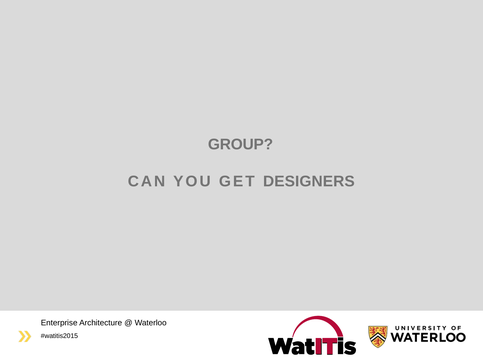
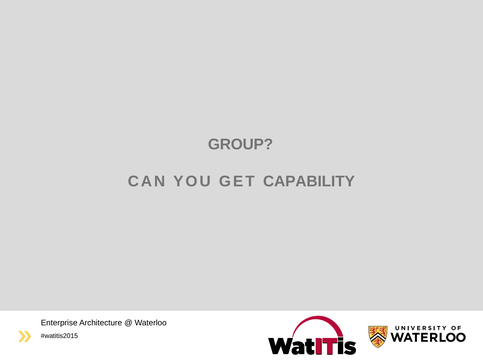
DESIGNERS: DESIGNERS -> CAPABILITY (309, 181)
